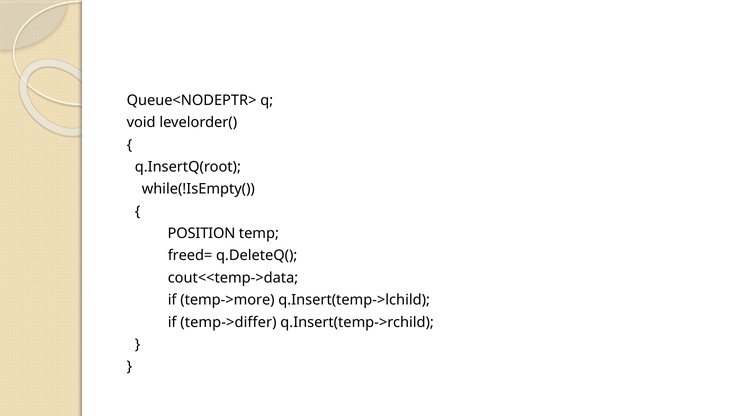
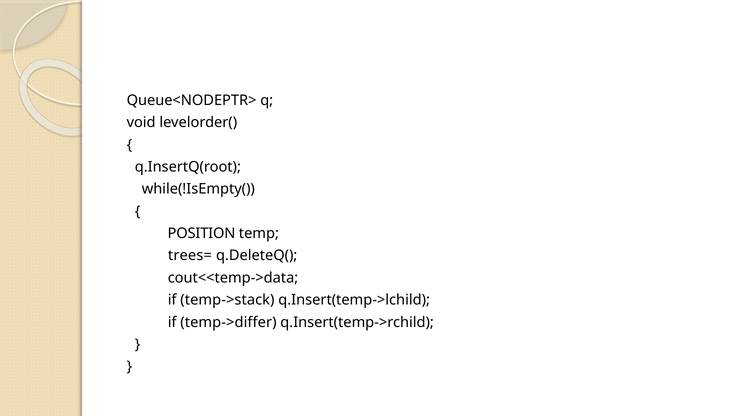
freed=: freed= -> trees= (190, 256)
temp->more: temp->more -> temp->stack (227, 300)
